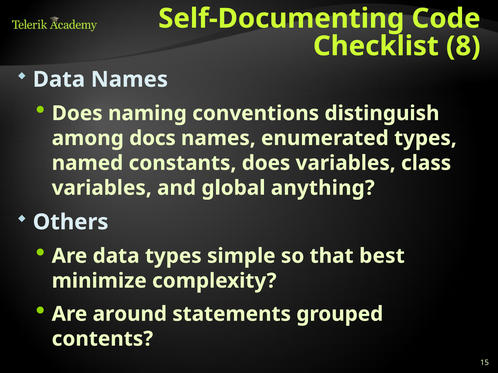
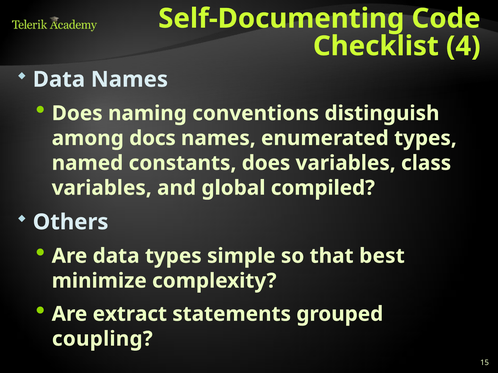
8: 8 -> 4 (463, 46)
anything: anything -> compiled (323, 188)
around: around -> extract (130, 314)
contents: contents -> coupling (102, 339)
